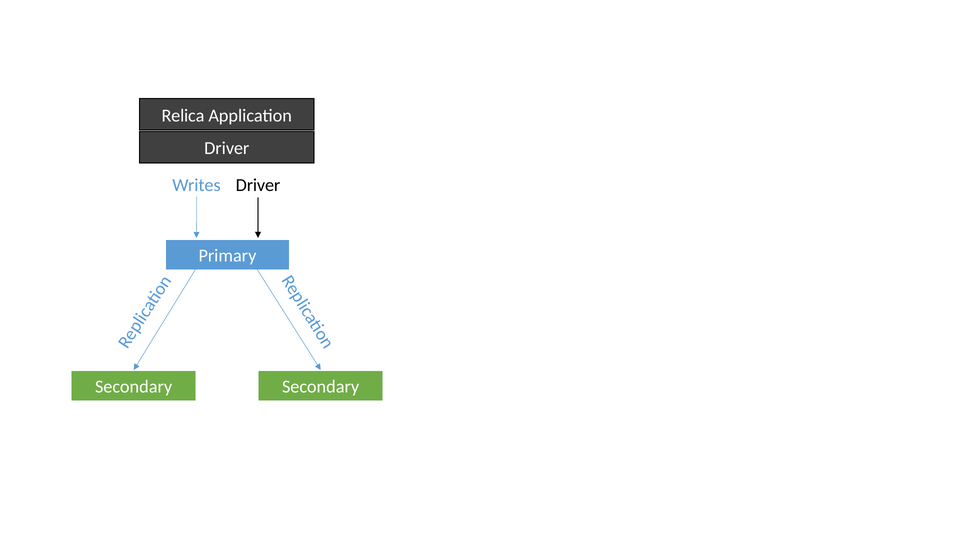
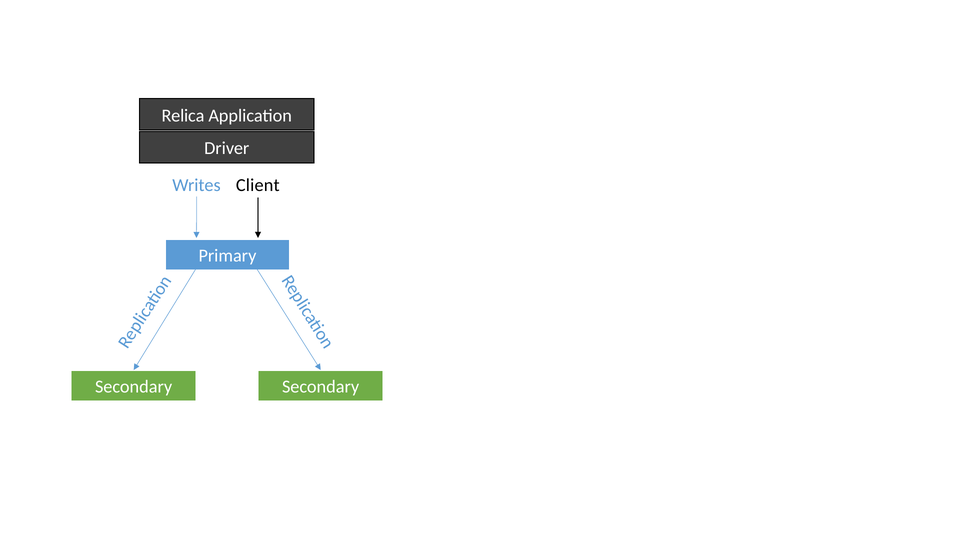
Writes Driver: Driver -> Client (258, 185)
